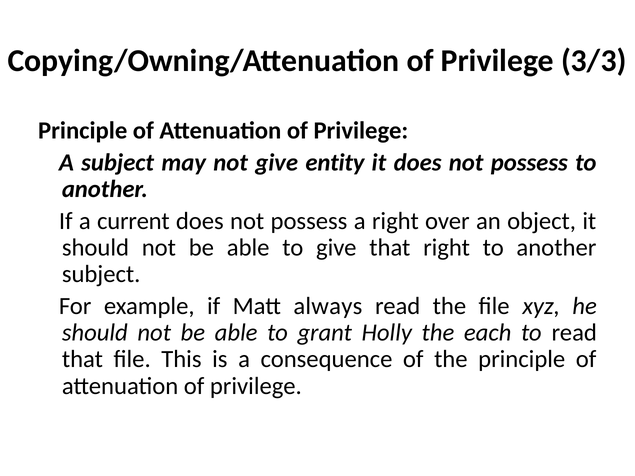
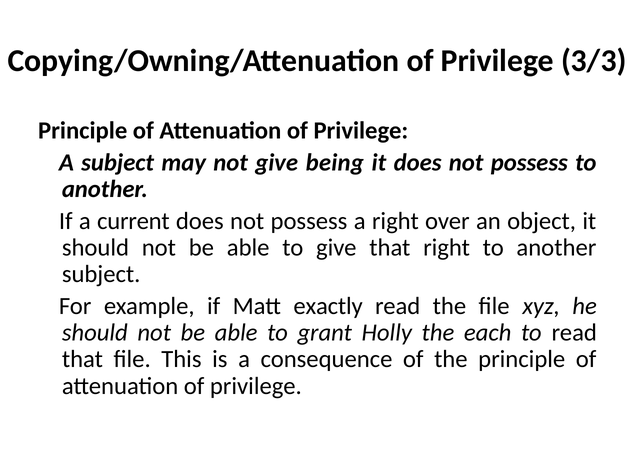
entity: entity -> being (335, 163)
always: always -> exactly (328, 306)
